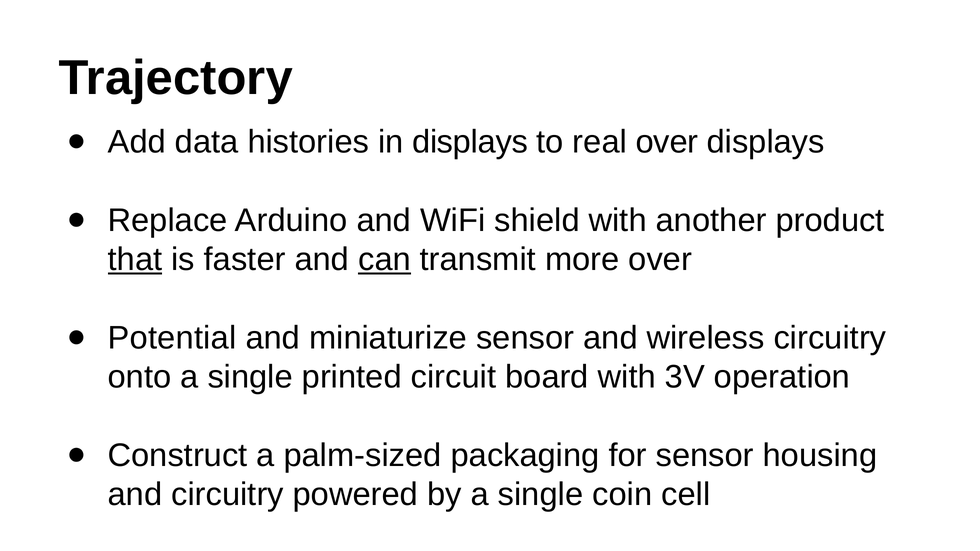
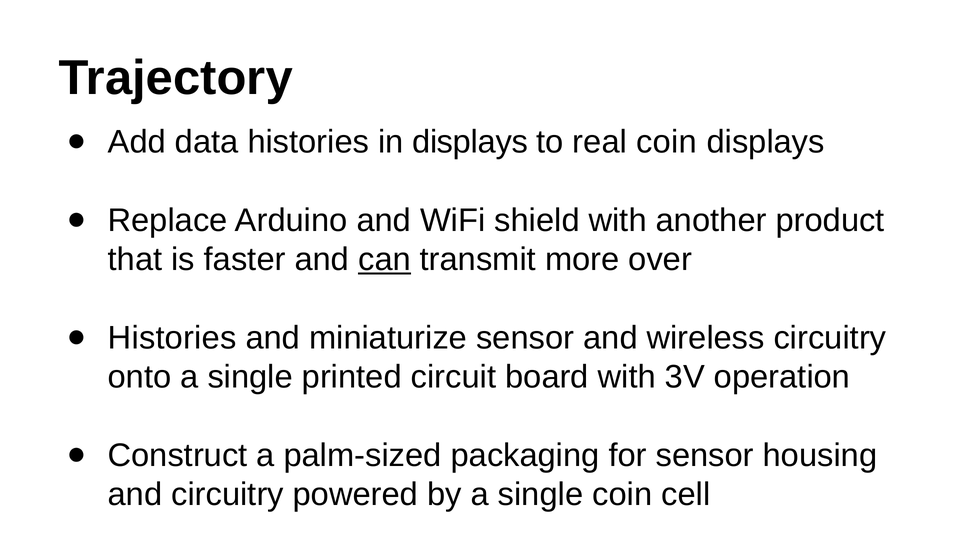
real over: over -> coin (667, 142)
that underline: present -> none (135, 260)
Potential: Potential -> Histories (172, 338)
